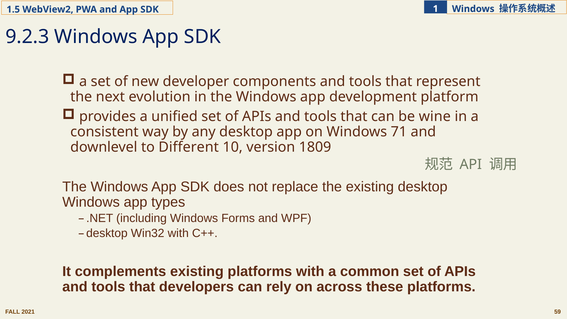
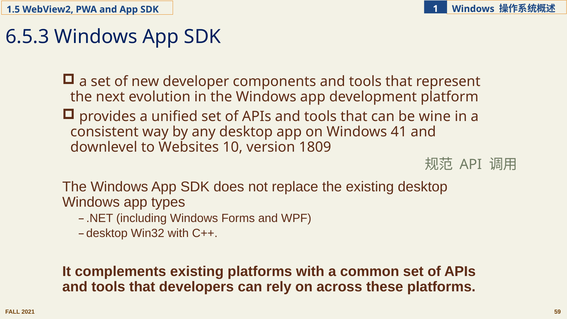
9.2.3: 9.2.3 -> 6.5.3 (27, 37)
71: 71 -> 41 (399, 132)
Different: Different -> Websites (189, 147)
